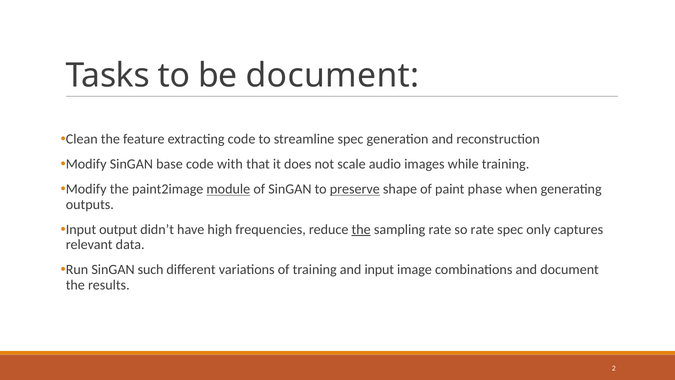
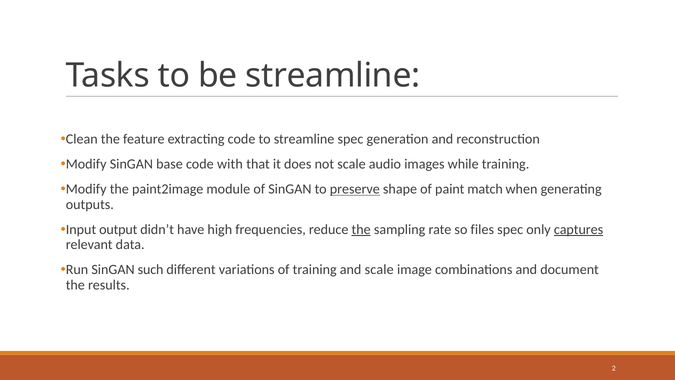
be document: document -> streamline (333, 76)
module underline: present -> none (228, 189)
phase: phase -> match (485, 189)
so rate: rate -> files (482, 229)
captures underline: none -> present (579, 229)
and input: input -> scale (379, 270)
